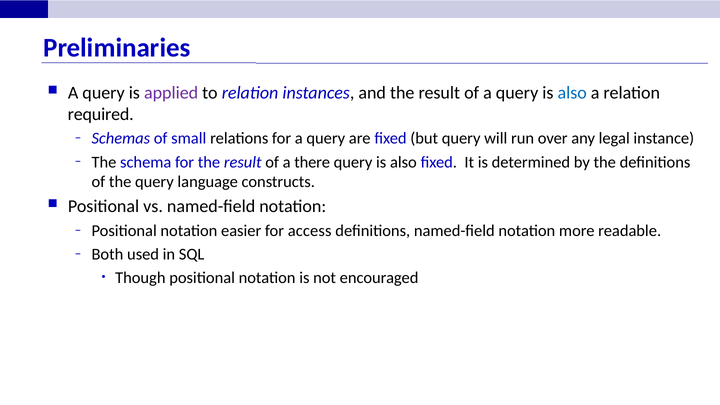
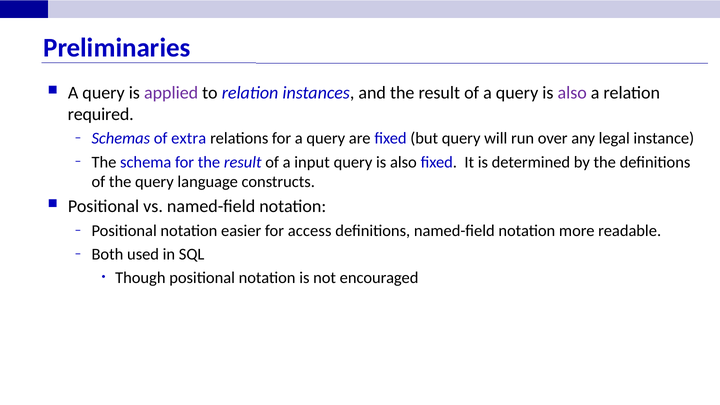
also colour: blue -> purple (572, 93)
small: small -> extra (189, 139)
there: there -> input (312, 162)
